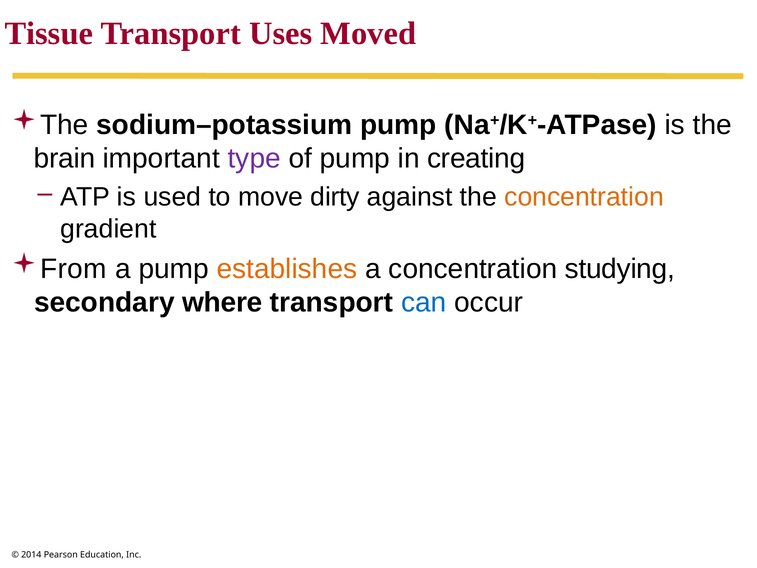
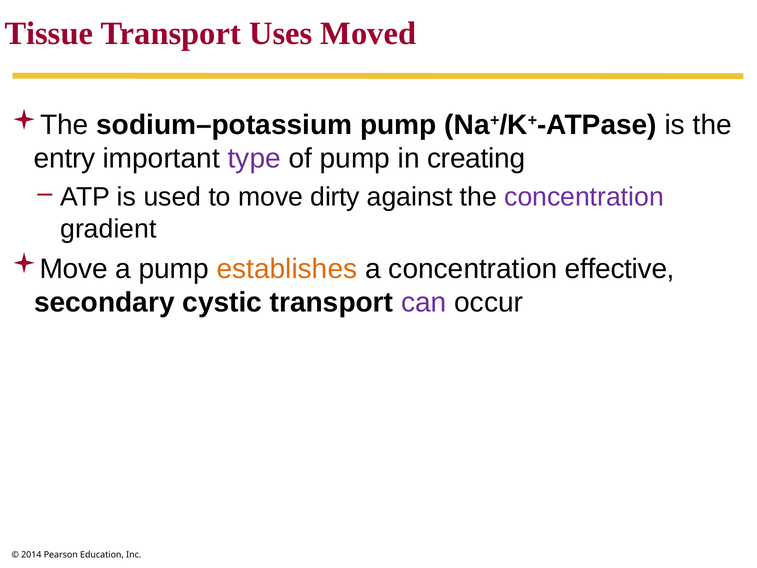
brain: brain -> entry (65, 158)
concentration colour: orange -> purple (584, 197)
From: From -> Move (74, 269)
studying: studying -> effective (620, 269)
where: where -> cystic (222, 302)
can colour: blue -> purple (424, 302)
